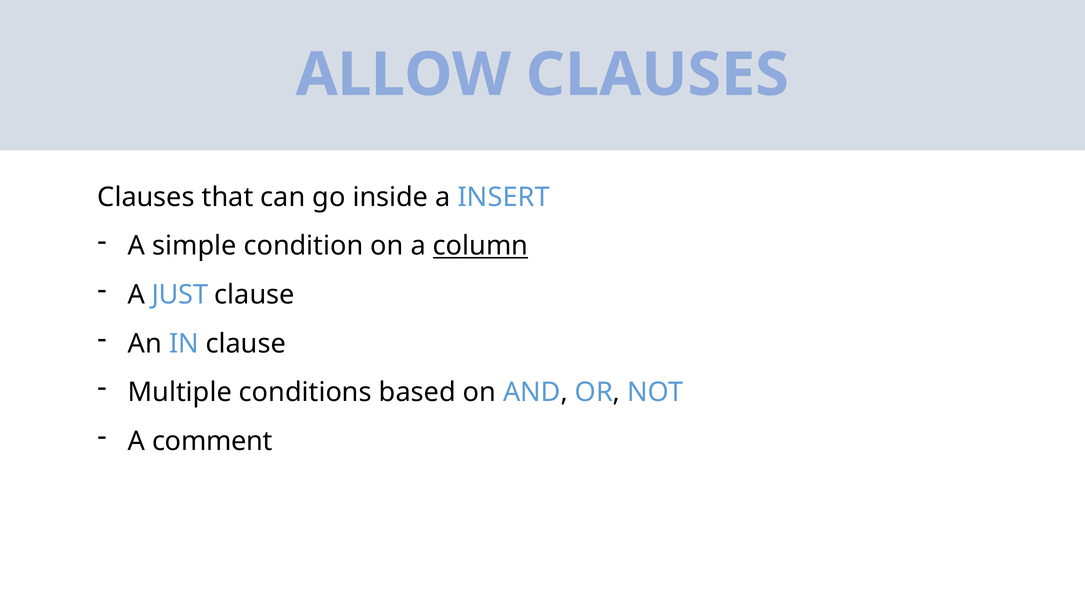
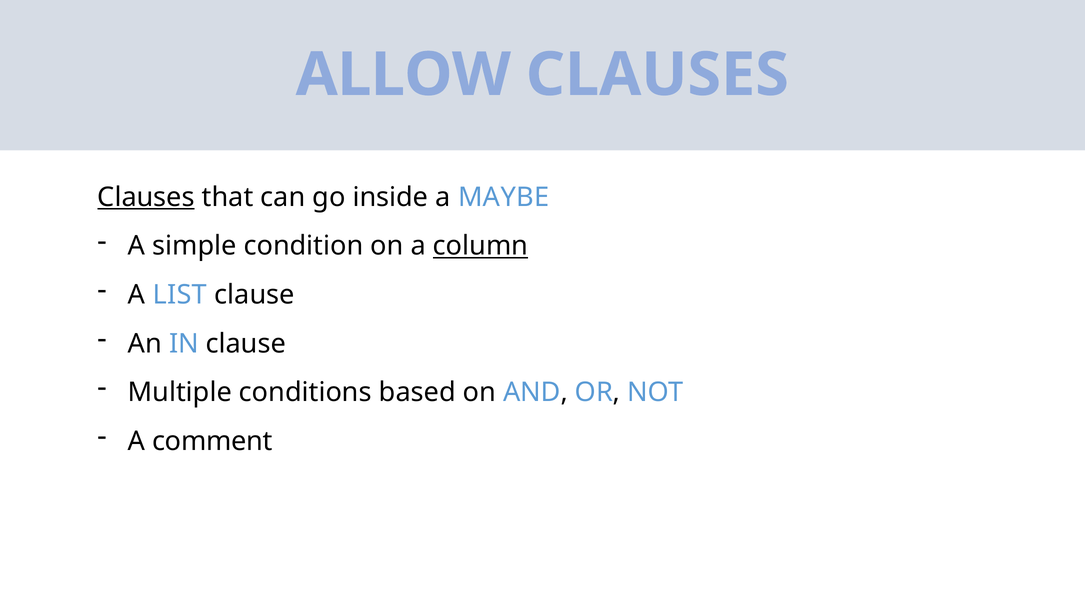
Clauses underline: none -> present (146, 197)
INSERT: INSERT -> MAYBE (504, 197)
JUST: JUST -> LIST (180, 295)
